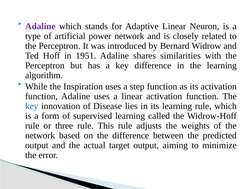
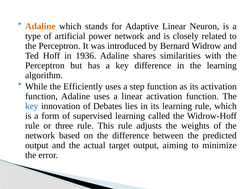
Adaline colour: purple -> orange (40, 26)
1951: 1951 -> 1936 (86, 56)
Inspiration: Inspiration -> Efficiently (83, 86)
Disease: Disease -> Debates (108, 106)
